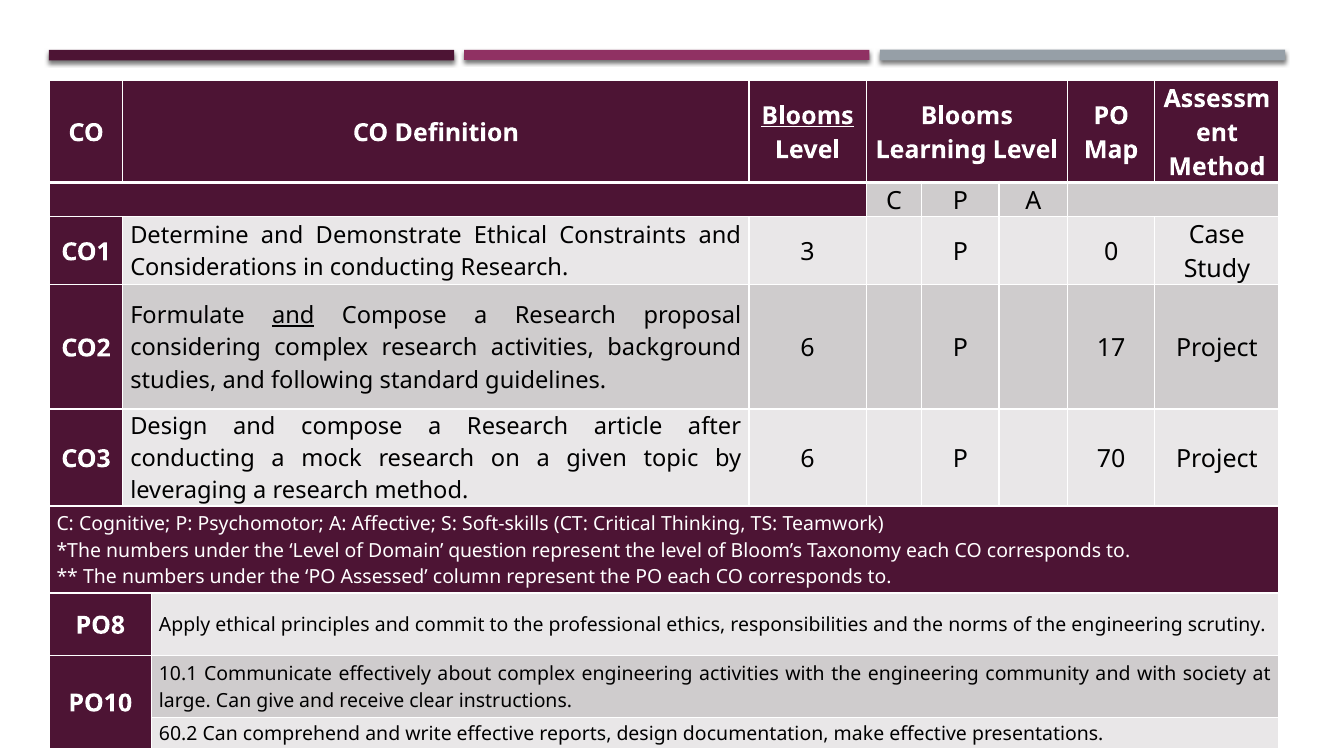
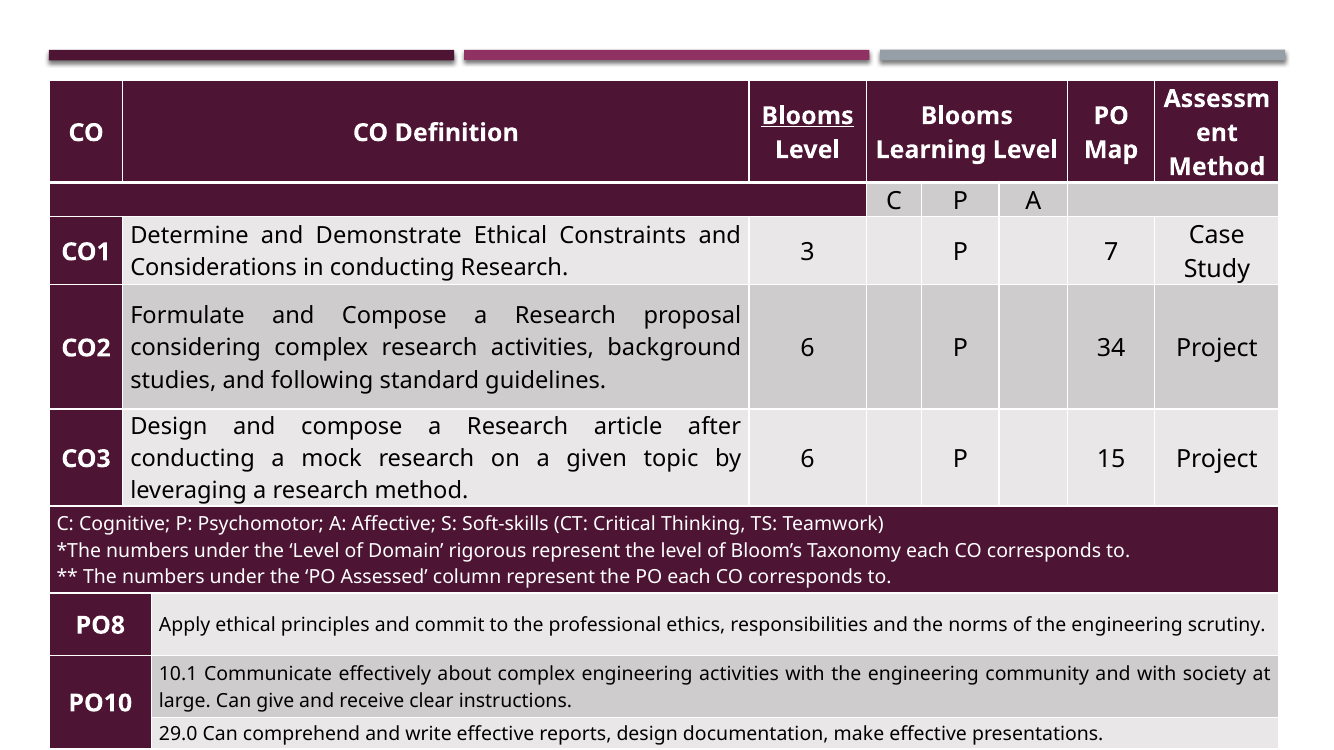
0: 0 -> 7 (1111, 252)
and underline: present -> none (293, 316)
17: 17 -> 34 (1111, 348)
70: 70 -> 15 (1111, 459)
question: question -> rigorous (488, 551)
60.2: 60.2 -> 29.0 (178, 734)
